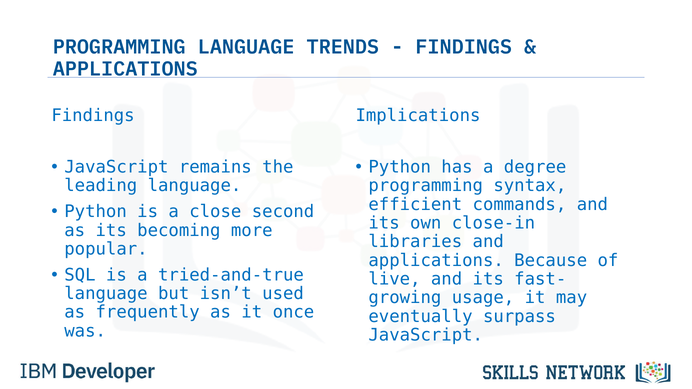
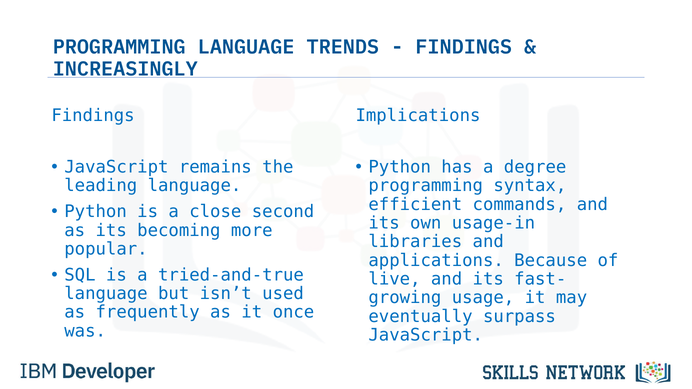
APPLICATIONS: APPLICATIONS -> INCREASINGLY (125, 69)
close-in: close-in -> usage-in (493, 223)
